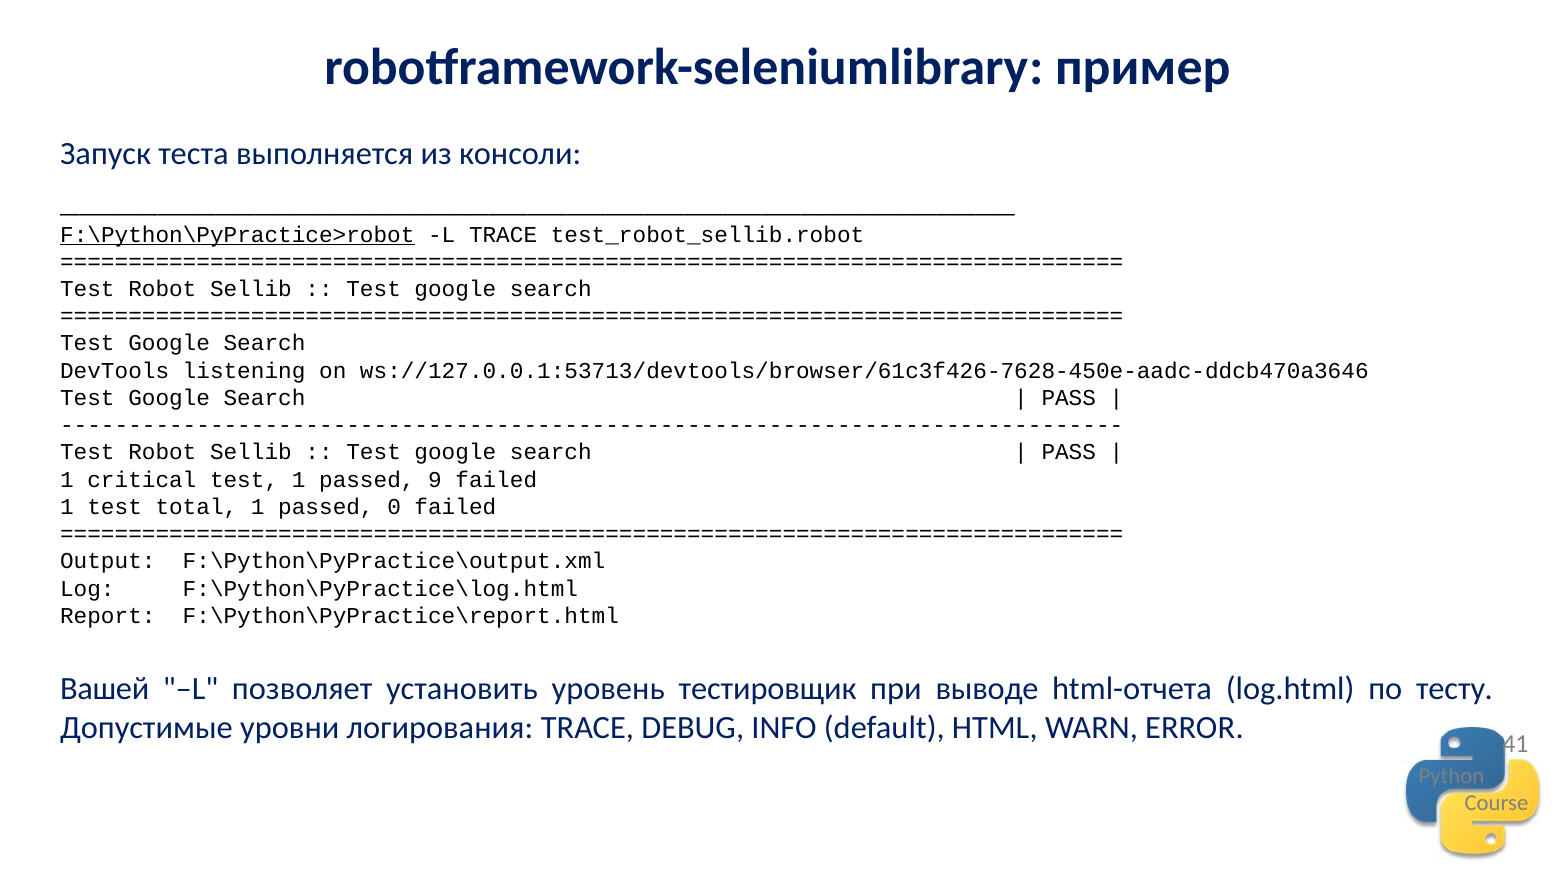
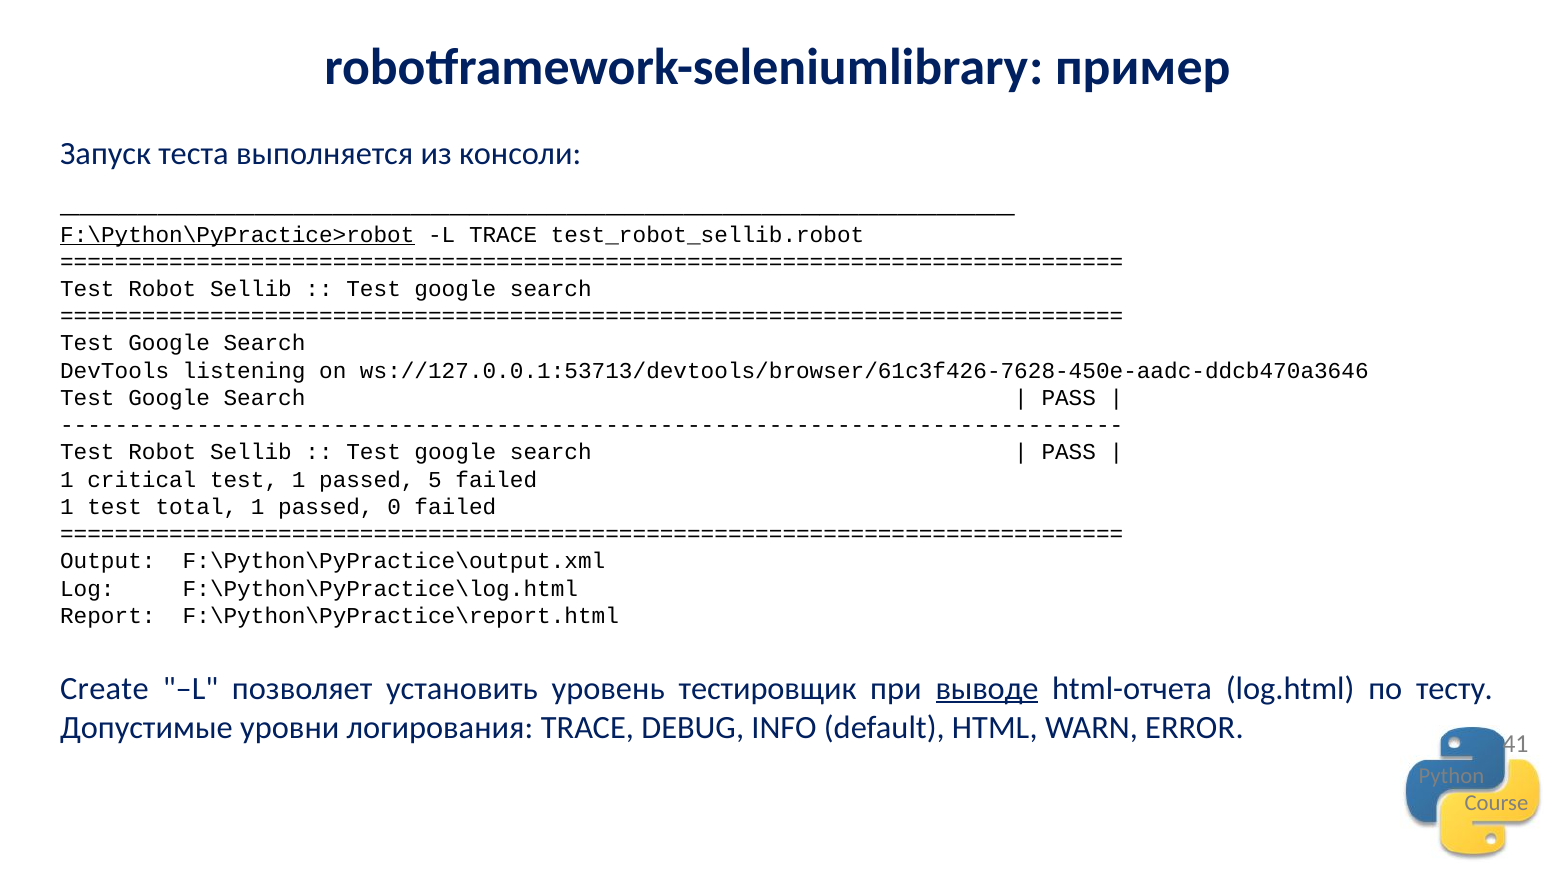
9: 9 -> 5 (435, 479)
Вашей: Вашей -> Create (104, 688)
выводе underline: none -> present (987, 688)
